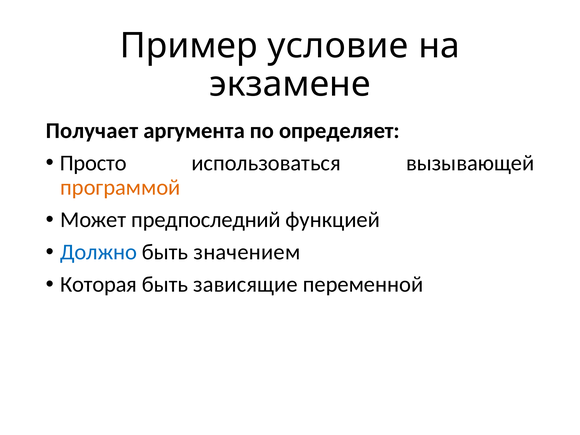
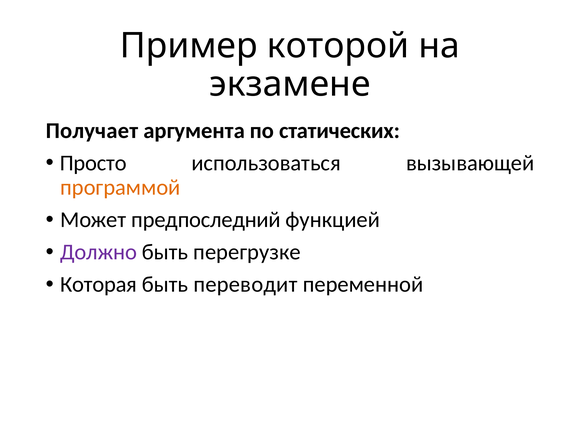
условие: условие -> которой (338, 46)
определяет: определяет -> статических (340, 131)
Должно colour: blue -> purple (99, 252)
значением: значением -> перегрузке (247, 252)
зависящие: зависящие -> переводит (245, 285)
